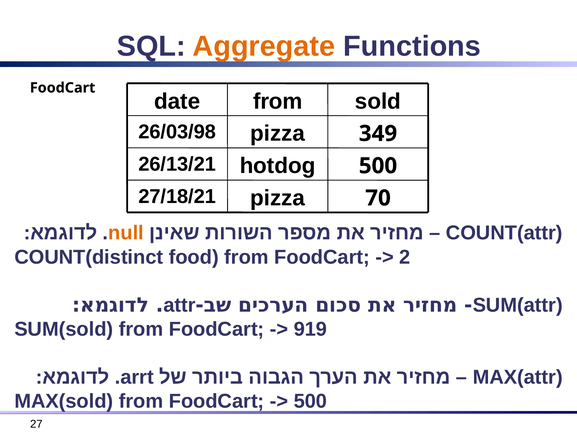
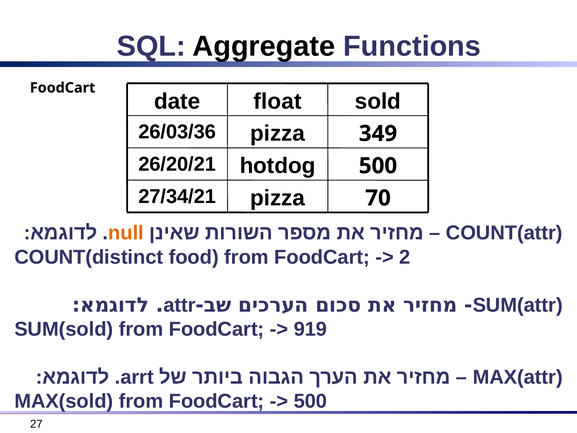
Aggregate colour: orange -> black (264, 46)
from: from -> float (277, 101)
26/03/98: 26/03/98 -> 26/03/36 (177, 132)
26/13/21: 26/13/21 -> 26/20/21 (177, 164)
27/18/21: 27/18/21 -> 27/34/21 (177, 196)
